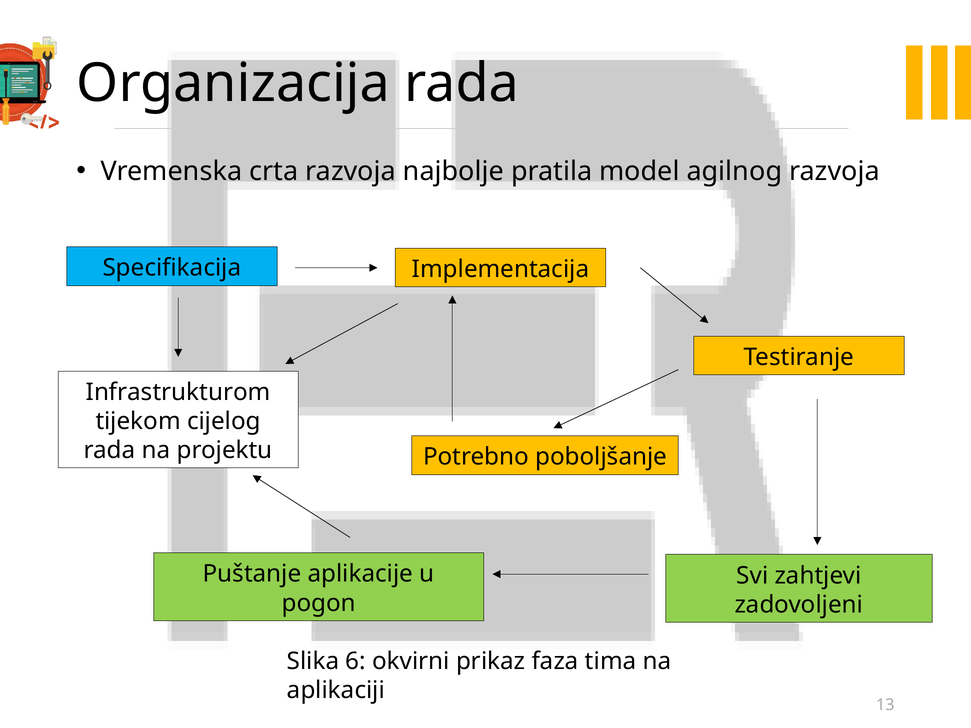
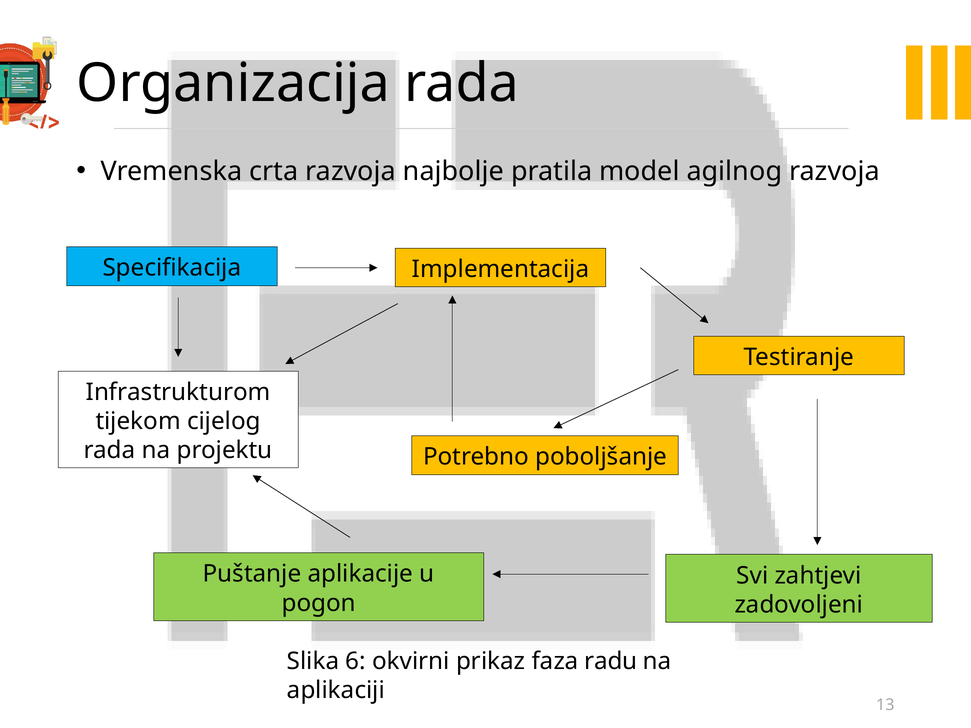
tima: tima -> radu (611, 661)
